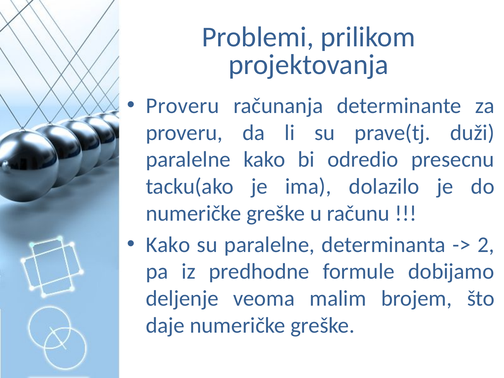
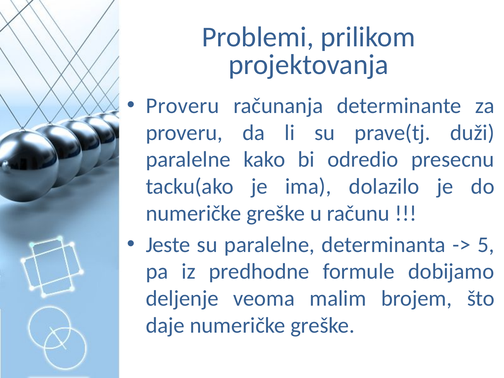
Kako: Kako -> Jeste (168, 245)
2: 2 -> 5 (486, 245)
